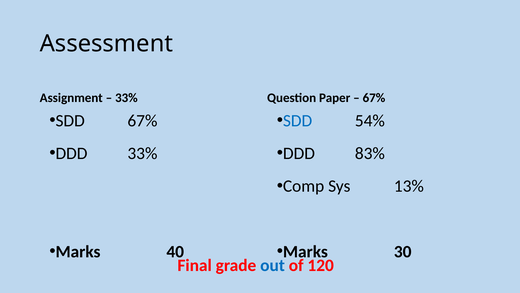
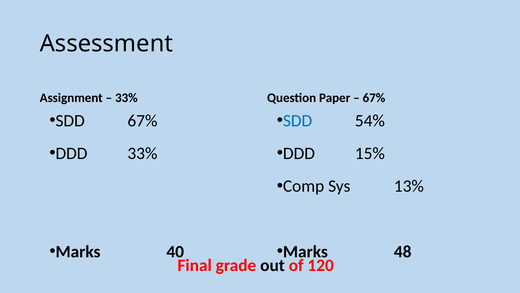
83%: 83% -> 15% (370, 153)
30: 30 -> 48 (403, 251)
out colour: blue -> black (273, 265)
